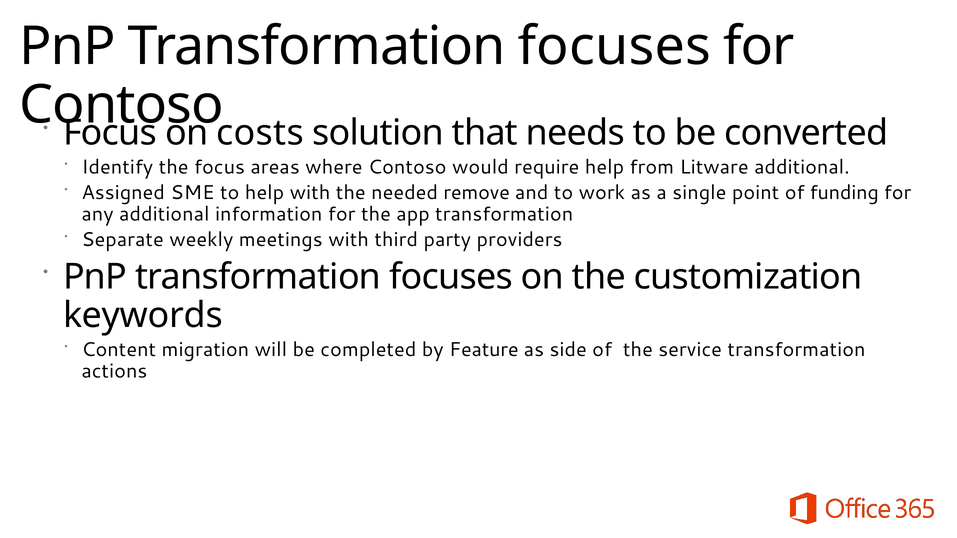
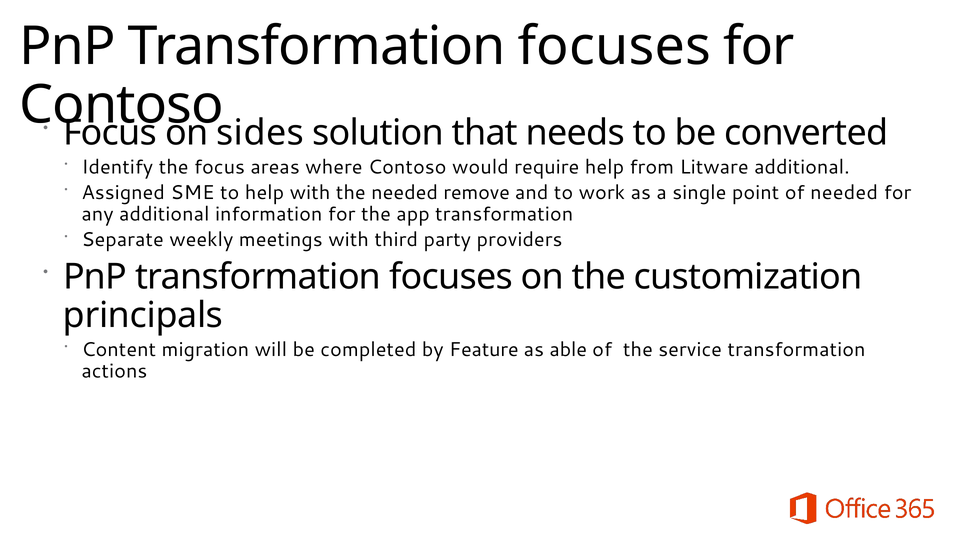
costs: costs -> sides (260, 133)
of funding: funding -> needed (844, 193)
keywords: keywords -> principals (143, 316)
side: side -> able (568, 350)
